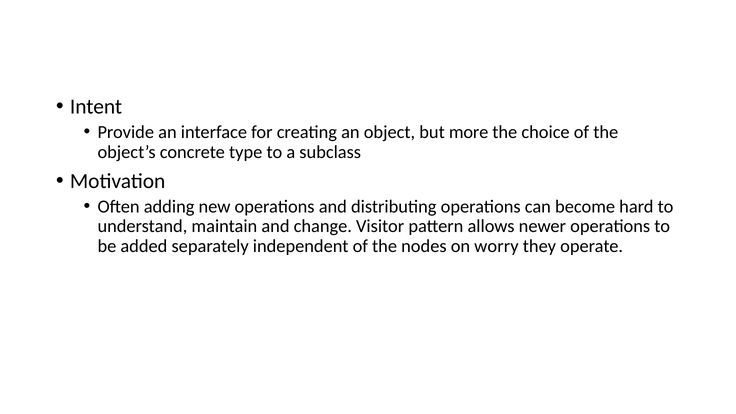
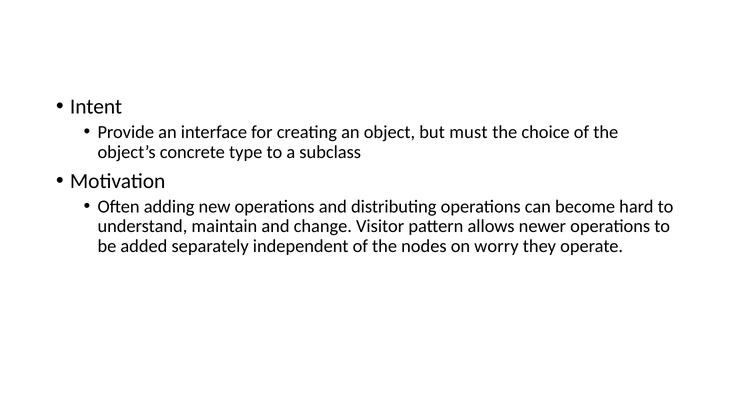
more: more -> must (468, 132)
